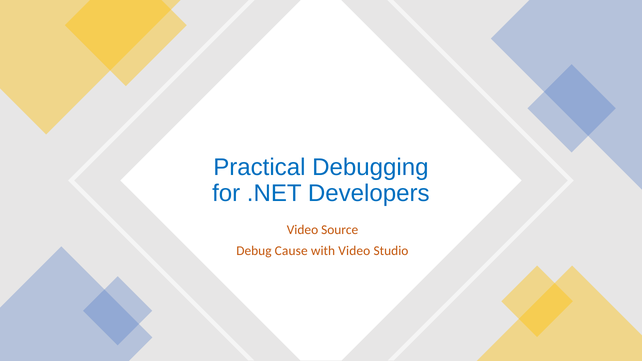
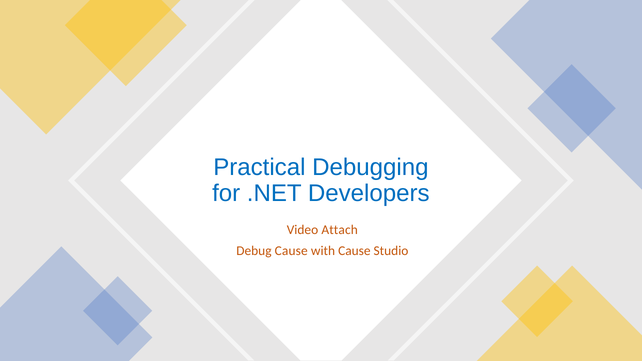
Source: Source -> Attach (340, 230)
with Video: Video -> Cause (354, 251)
